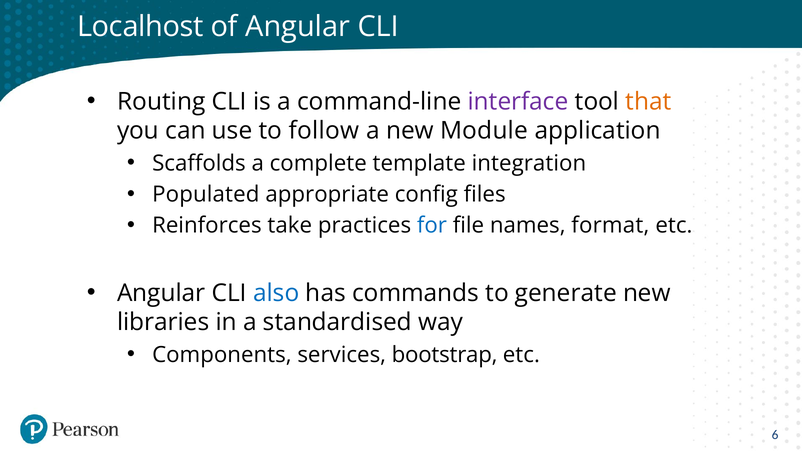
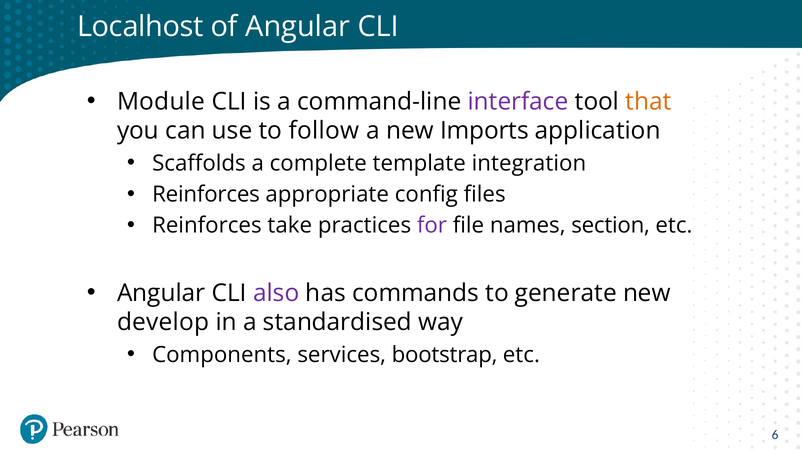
Routing: Routing -> Module (161, 102)
Module: Module -> Imports (484, 131)
Populated: Populated -> Reinforces (206, 194)
for colour: blue -> purple (432, 226)
format: format -> section (611, 226)
also colour: blue -> purple (276, 293)
libraries: libraries -> develop (163, 322)
